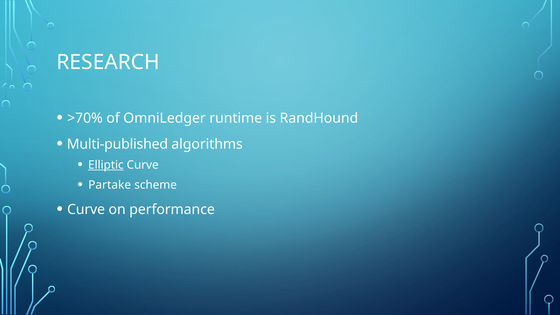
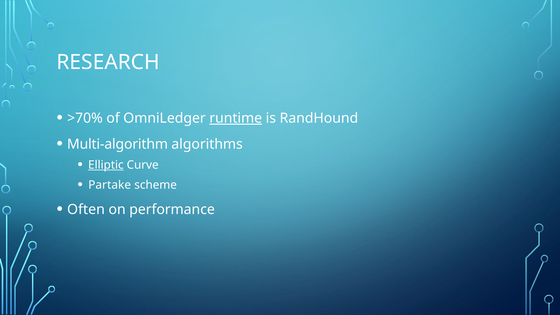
runtime underline: none -> present (236, 118)
Multi-published: Multi-published -> Multi-algorithm (118, 144)
Curve: Curve -> Often (86, 210)
